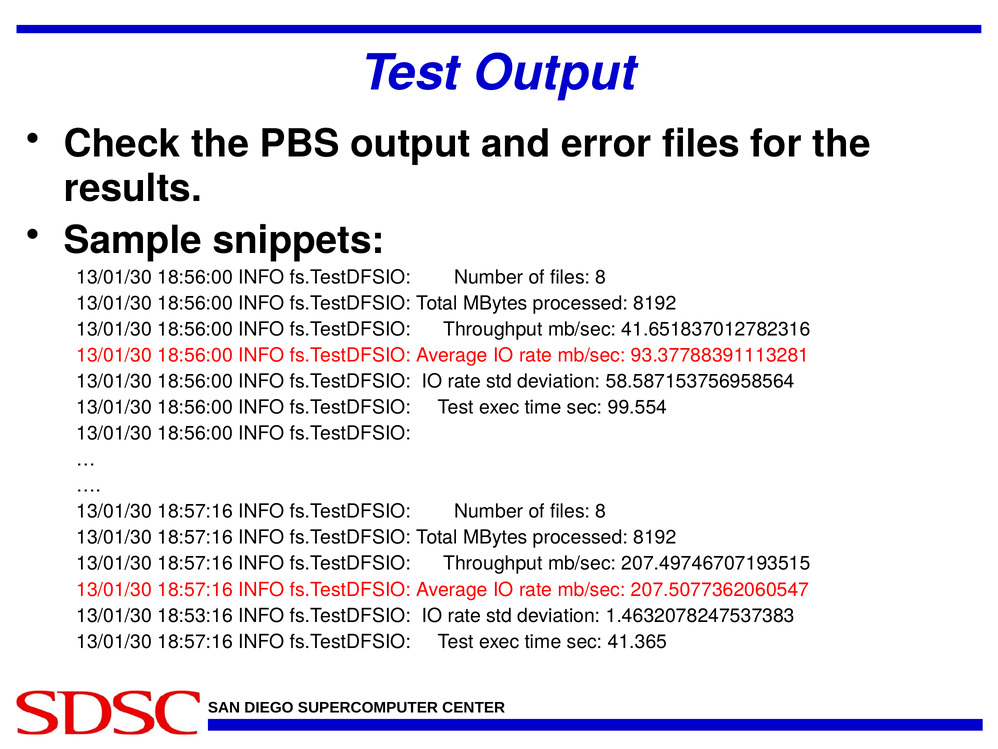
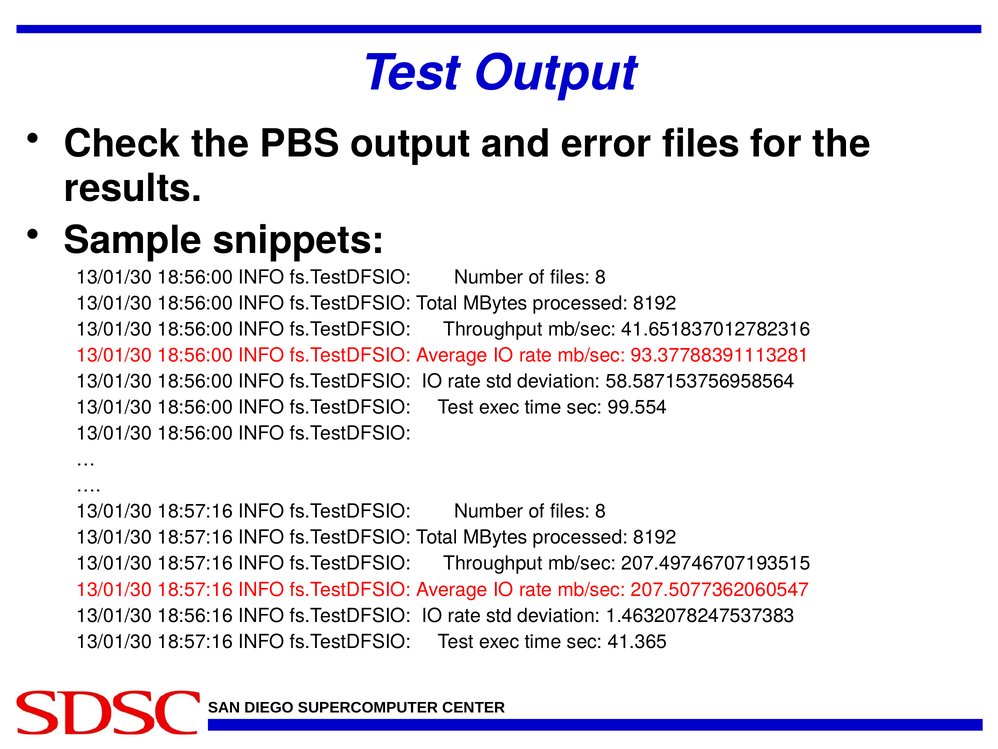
18:53:16: 18:53:16 -> 18:56:16 (195, 615)
